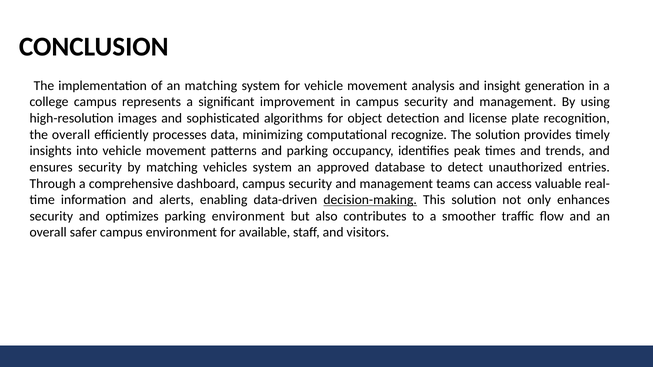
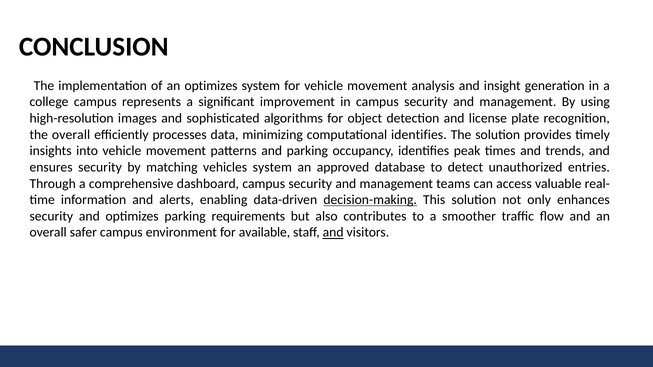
an matching: matching -> optimizes (211, 86)
computational recognize: recognize -> identifies (419, 135)
parking environment: environment -> requirements (248, 216)
and underline: none -> present (333, 233)
